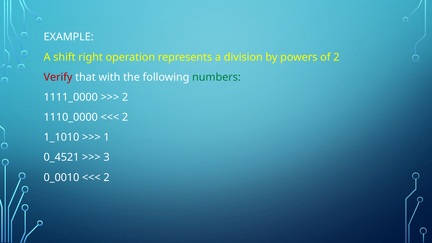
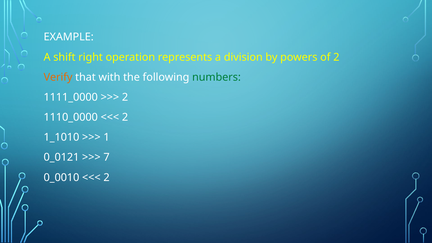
Verify colour: red -> orange (58, 77)
0_4521: 0_4521 -> 0_0121 (61, 157)
3: 3 -> 7 (107, 157)
